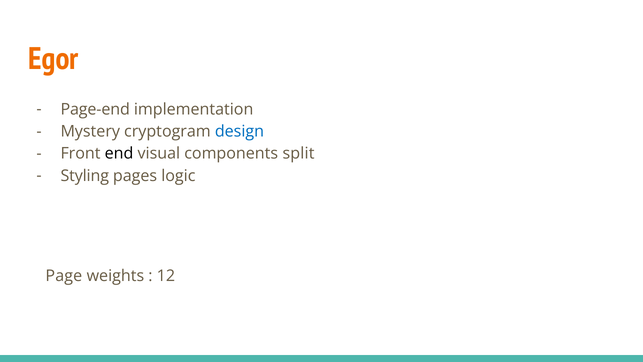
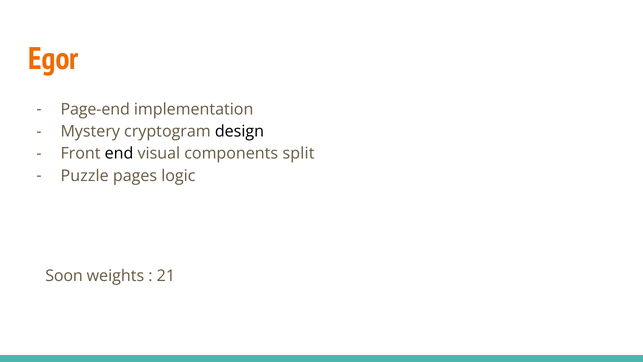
design colour: blue -> black (239, 131)
Styling: Styling -> Puzzle (85, 176)
Page: Page -> Soon (64, 276)
12: 12 -> 21 (166, 276)
